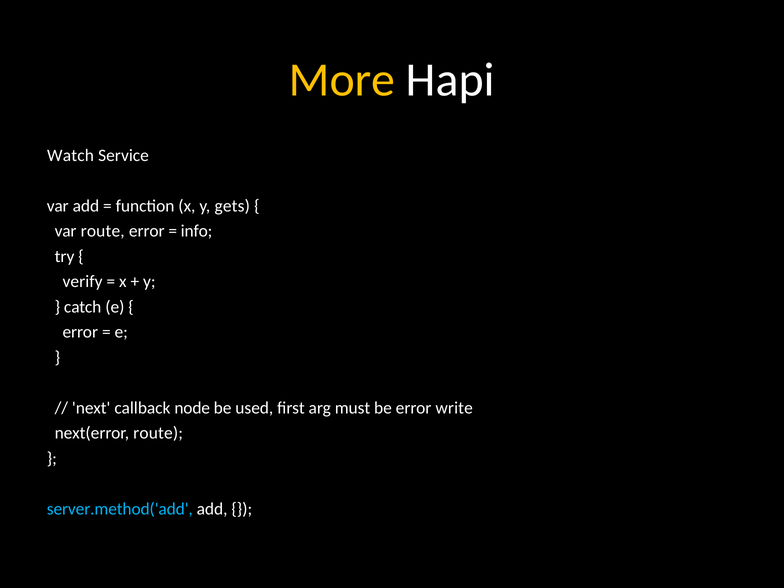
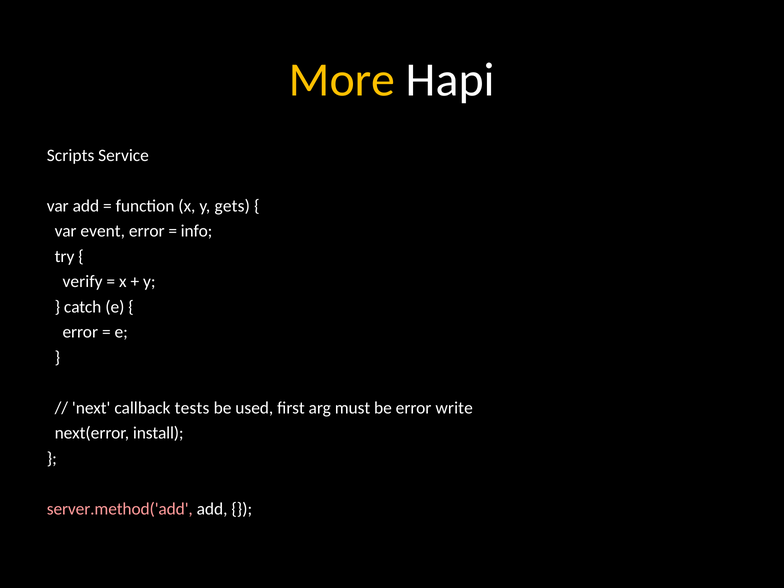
Watch: Watch -> Scripts (71, 155)
var route: route -> event (103, 231)
node: node -> tests (192, 408)
next(error route: route -> install (158, 433)
server.method('add colour: light blue -> pink (120, 509)
